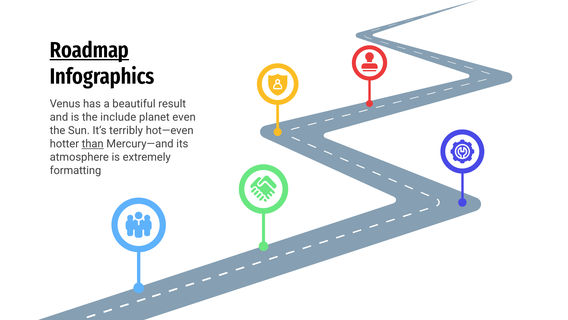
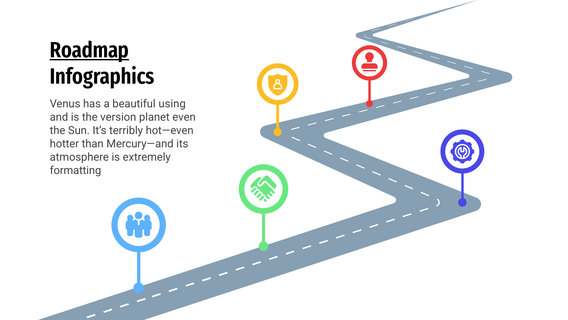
result: result -> using (172, 104)
include: include -> version (118, 117)
than underline: present -> none (93, 144)
